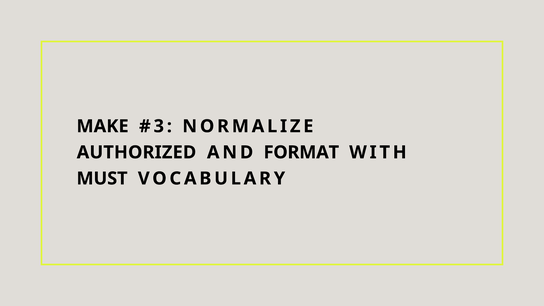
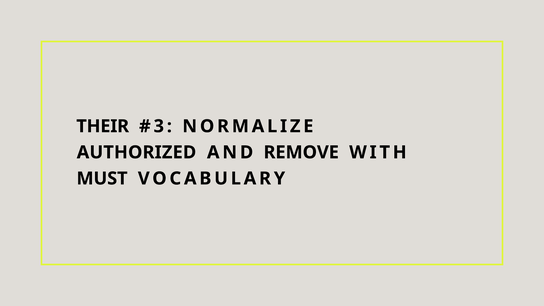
MAKE: MAKE -> THEIR (103, 126)
FORMAT: FORMAT -> REMOVE (301, 152)
